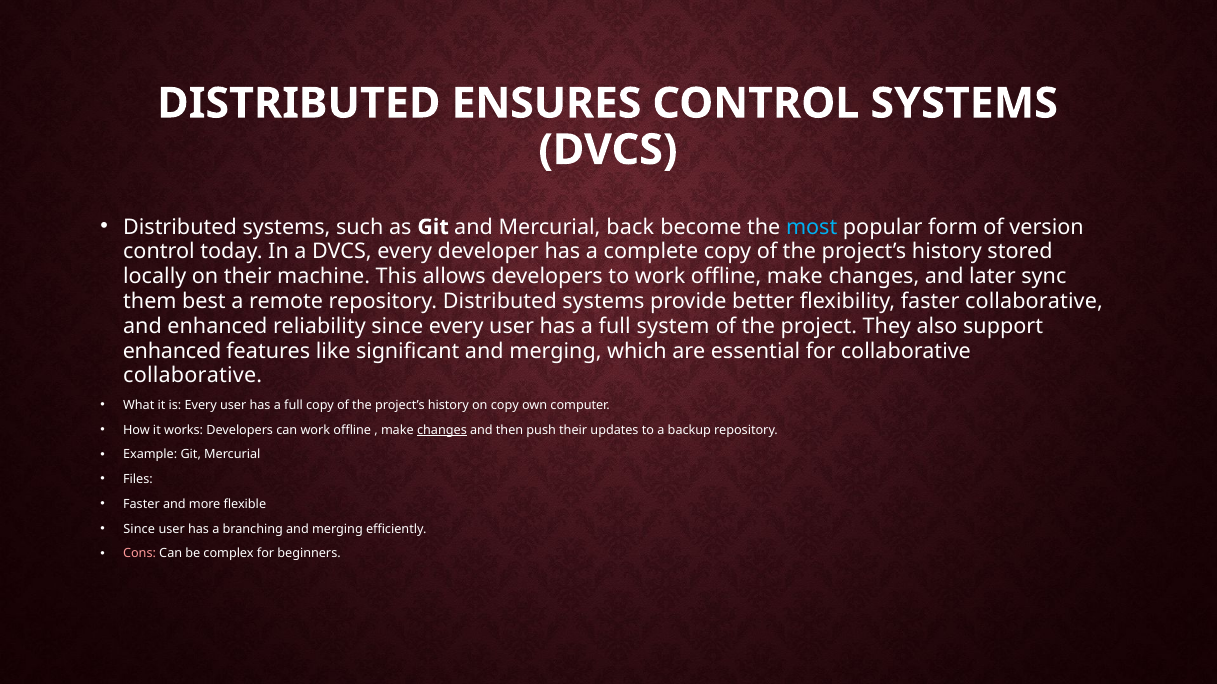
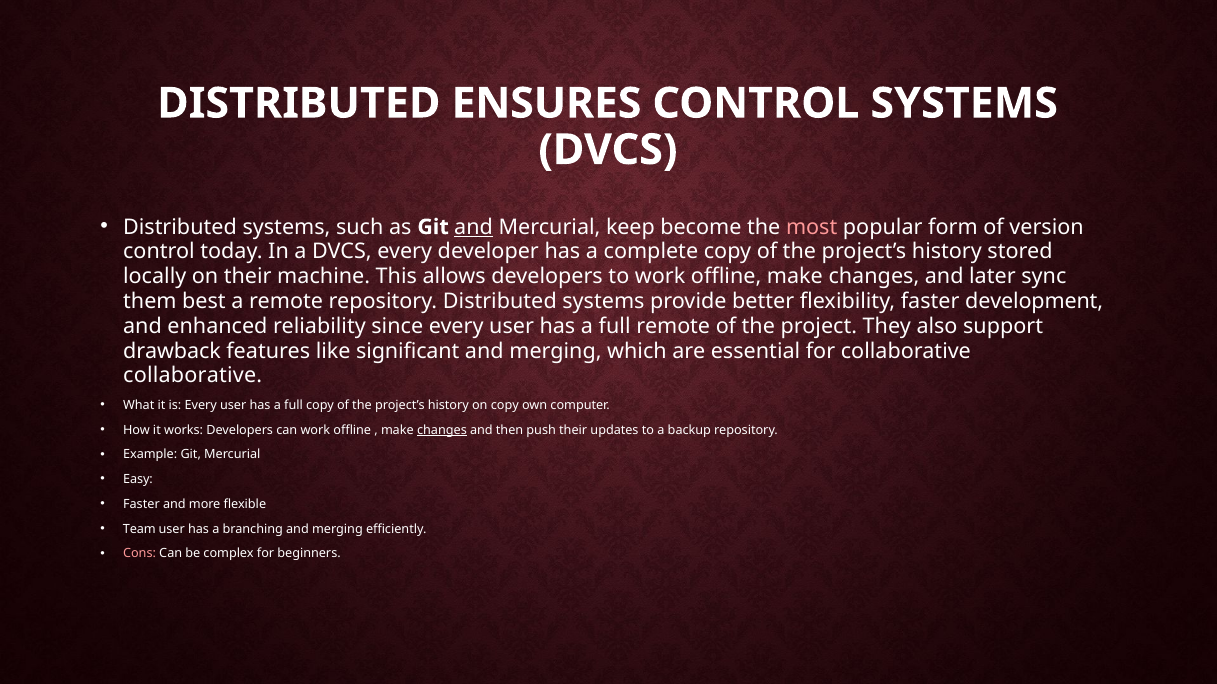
and underline: none -> present (474, 227)
back: back -> keep (630, 227)
most colour: light blue -> pink (812, 227)
faster collaborative: collaborative -> development (1034, 302)
full system: system -> remote (673, 327)
enhanced: enhanced -> drawback (172, 351)
Files: Files -> Easy (138, 480)
Since: Since -> Team (139, 529)
